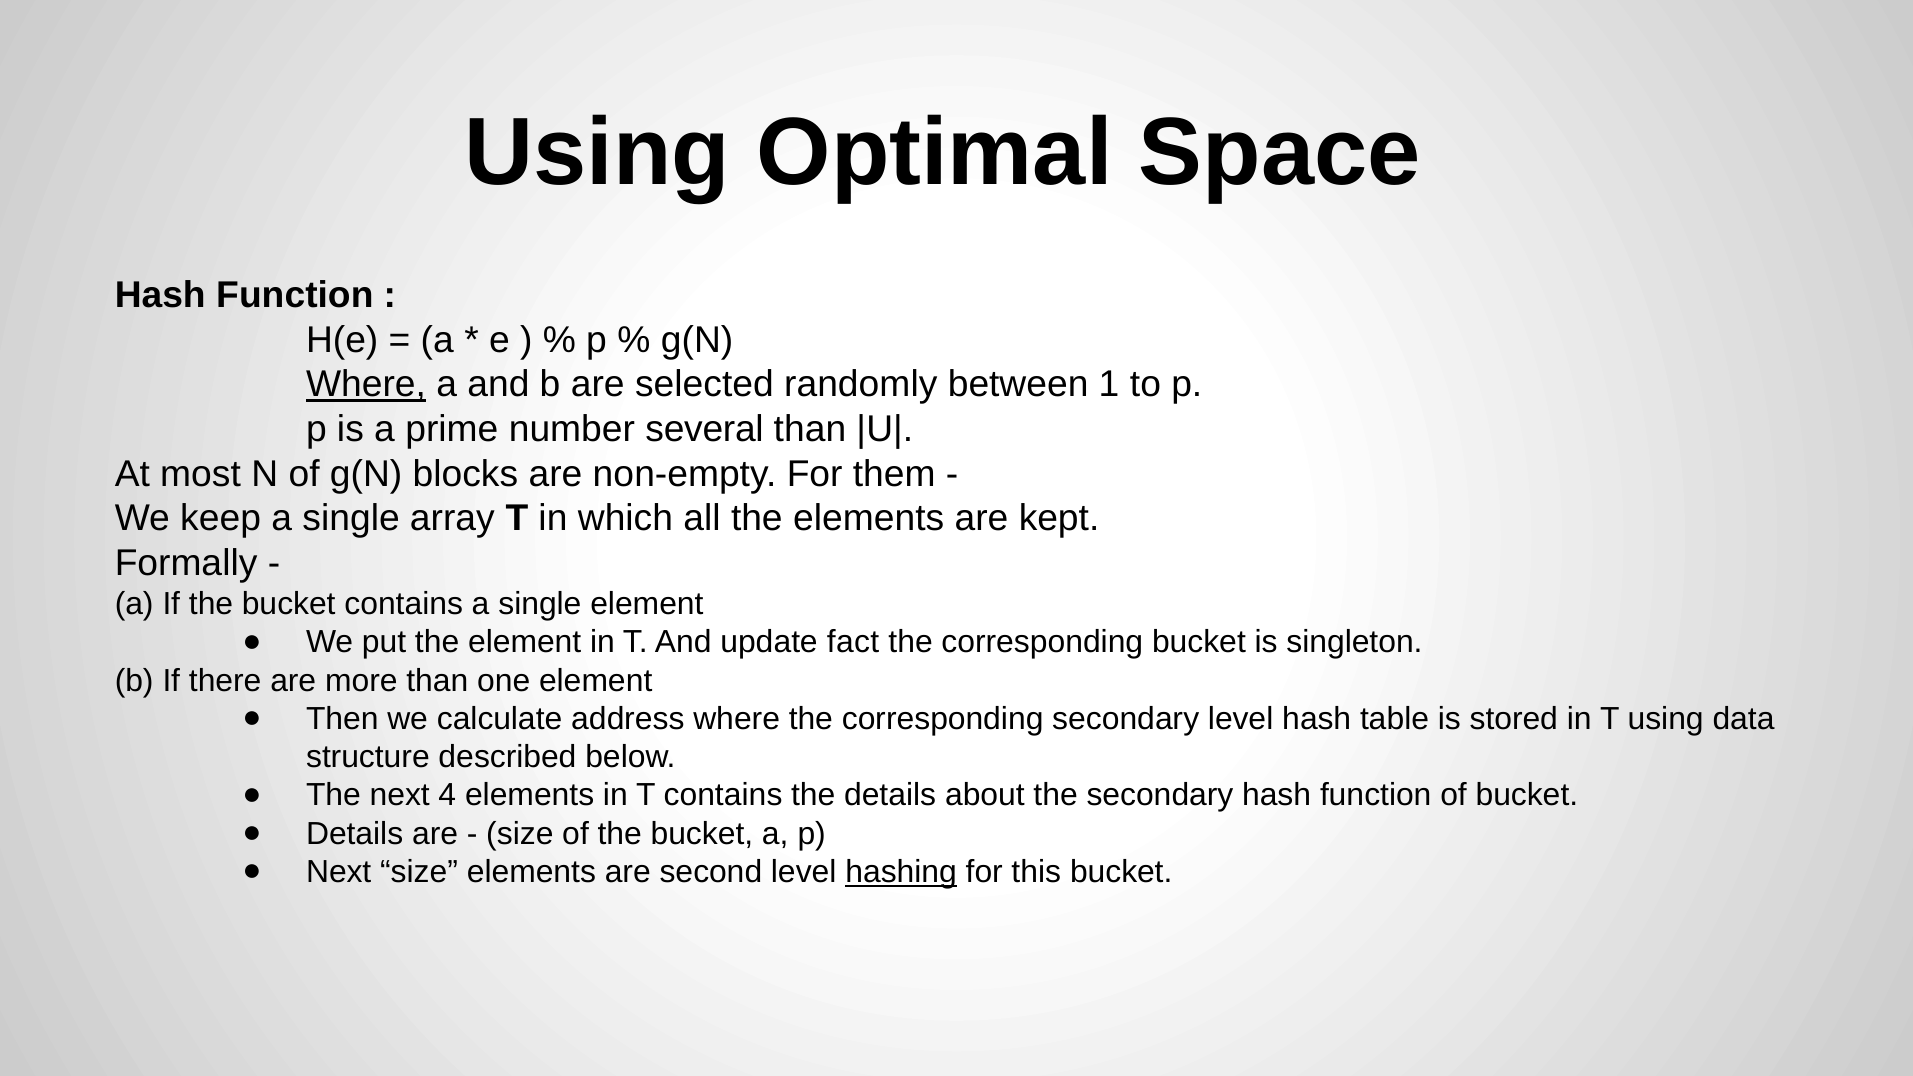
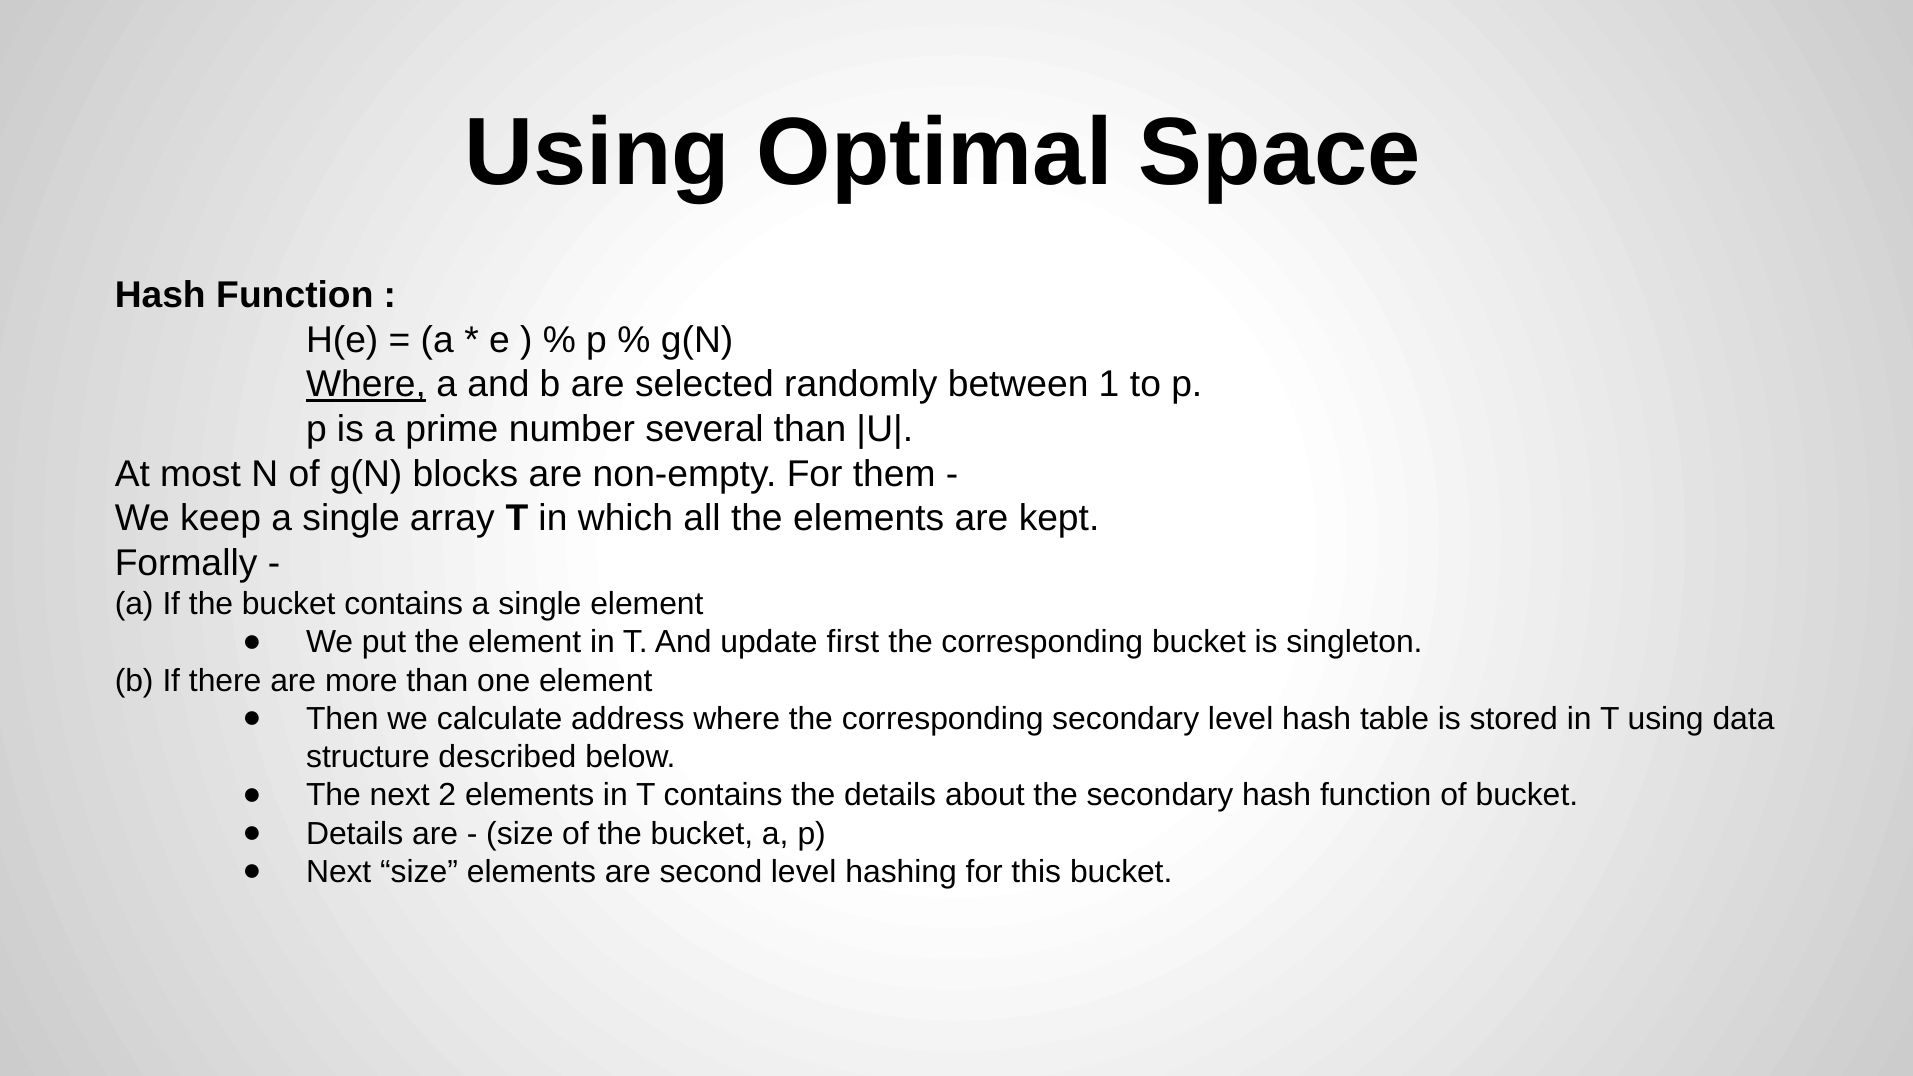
fact: fact -> first (853, 642)
4: 4 -> 2 (447, 796)
hashing underline: present -> none (901, 872)
